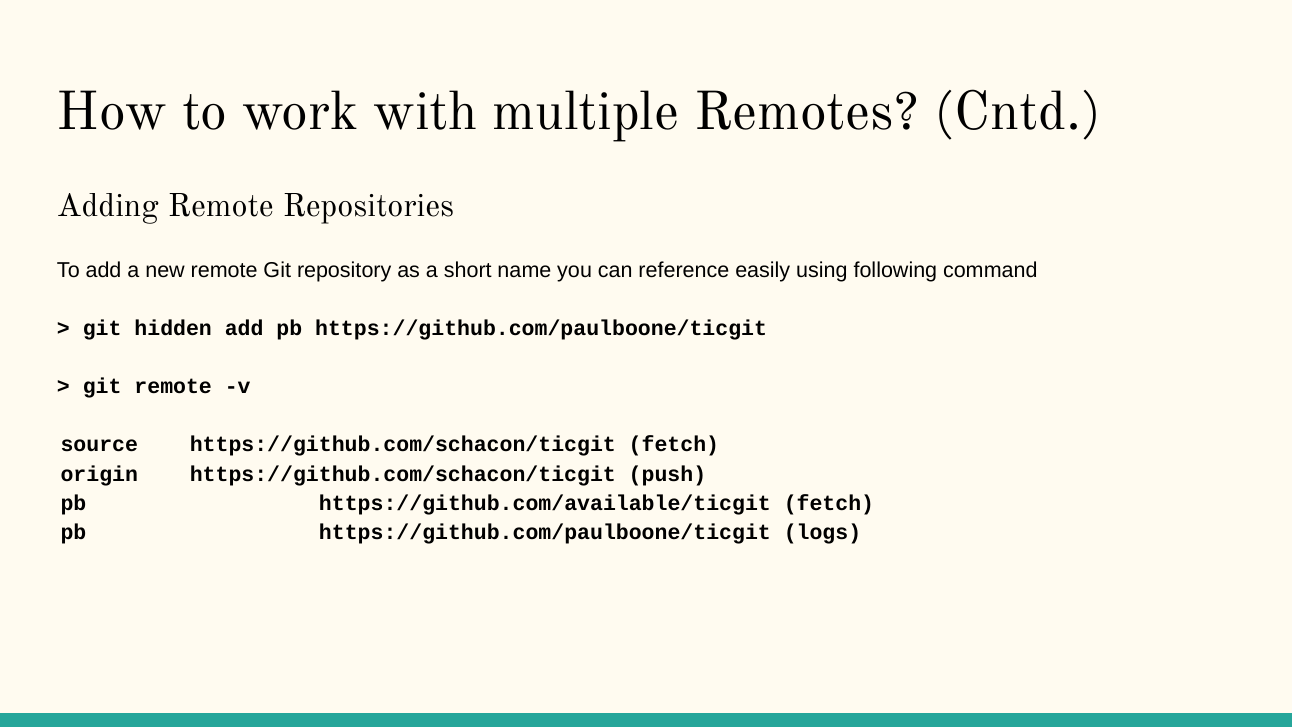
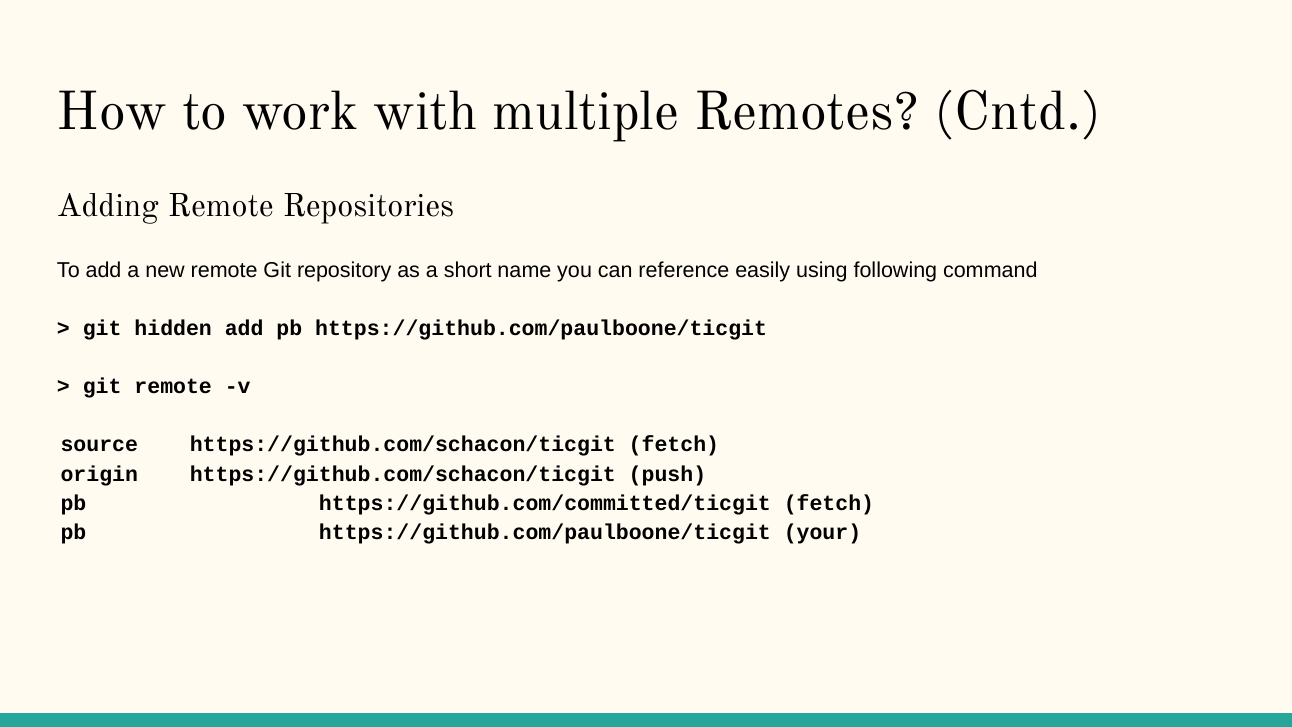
https://github.com/available/ticgit: https://github.com/available/ticgit -> https://github.com/committed/ticgit (545, 503)
logs: logs -> your (822, 532)
